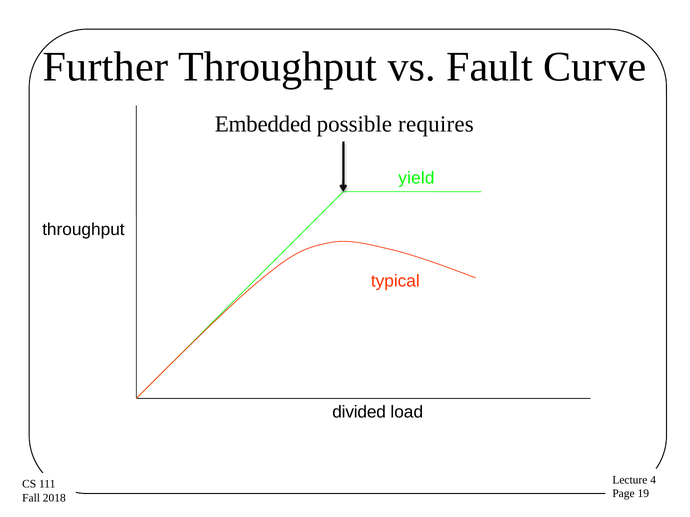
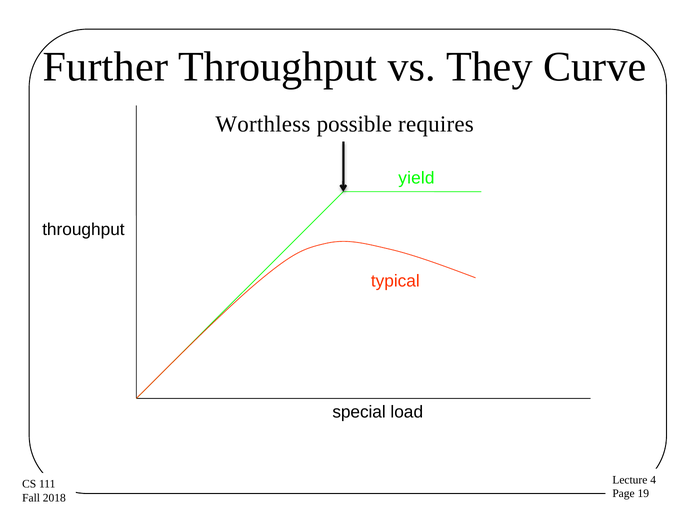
Fault: Fault -> They (489, 67)
Embedded: Embedded -> Worthless (263, 124)
divided: divided -> special (359, 413)
